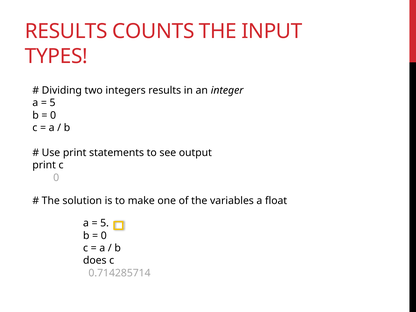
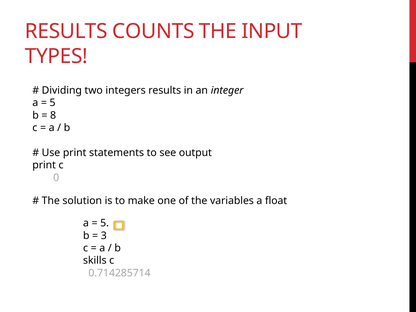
0: 0 -> 8 (53, 115)
0: 0 -> 3 (104, 236)
does: does -> skills (95, 261)
